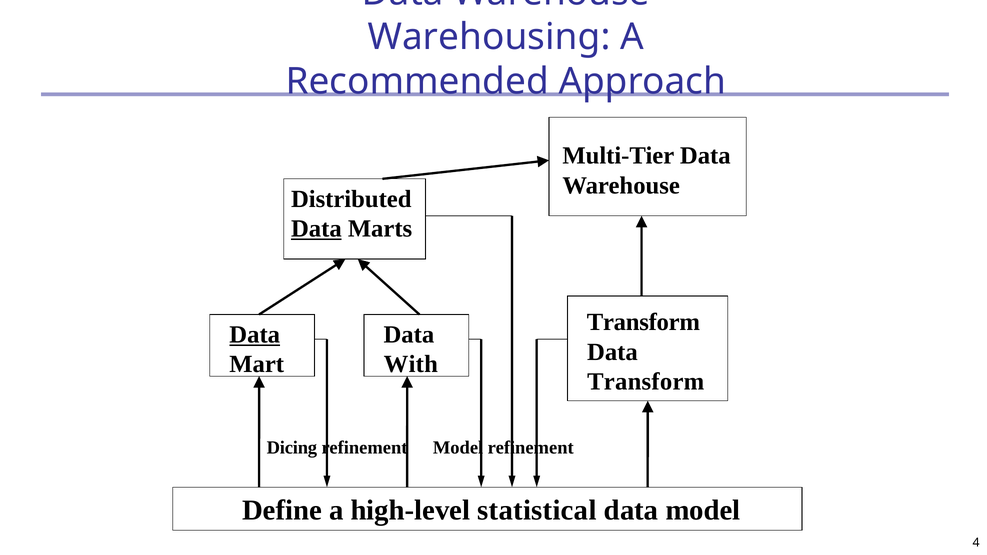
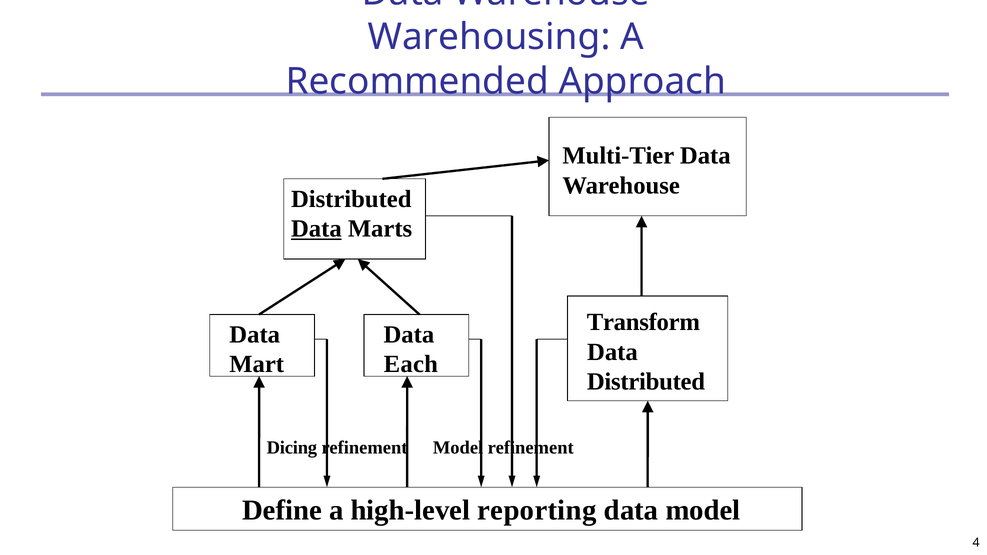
Data underline: present -> none (255, 335)
With: With -> Each (411, 364)
Transform: Transform -> Distributed (646, 382)
statistical: statistical -> reporting (537, 510)
